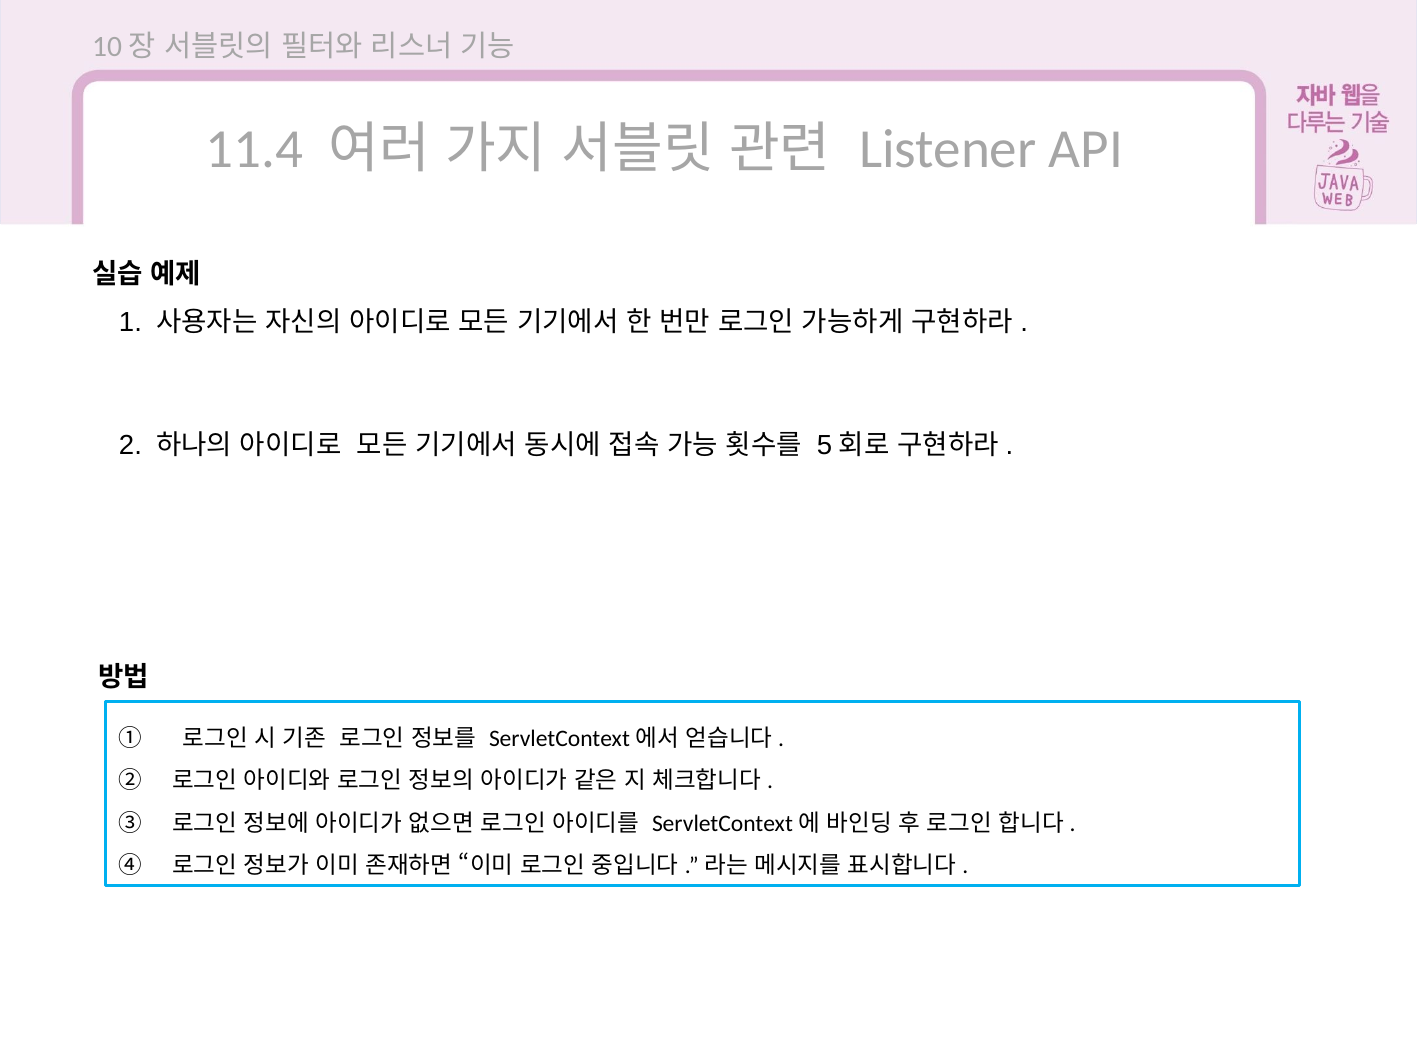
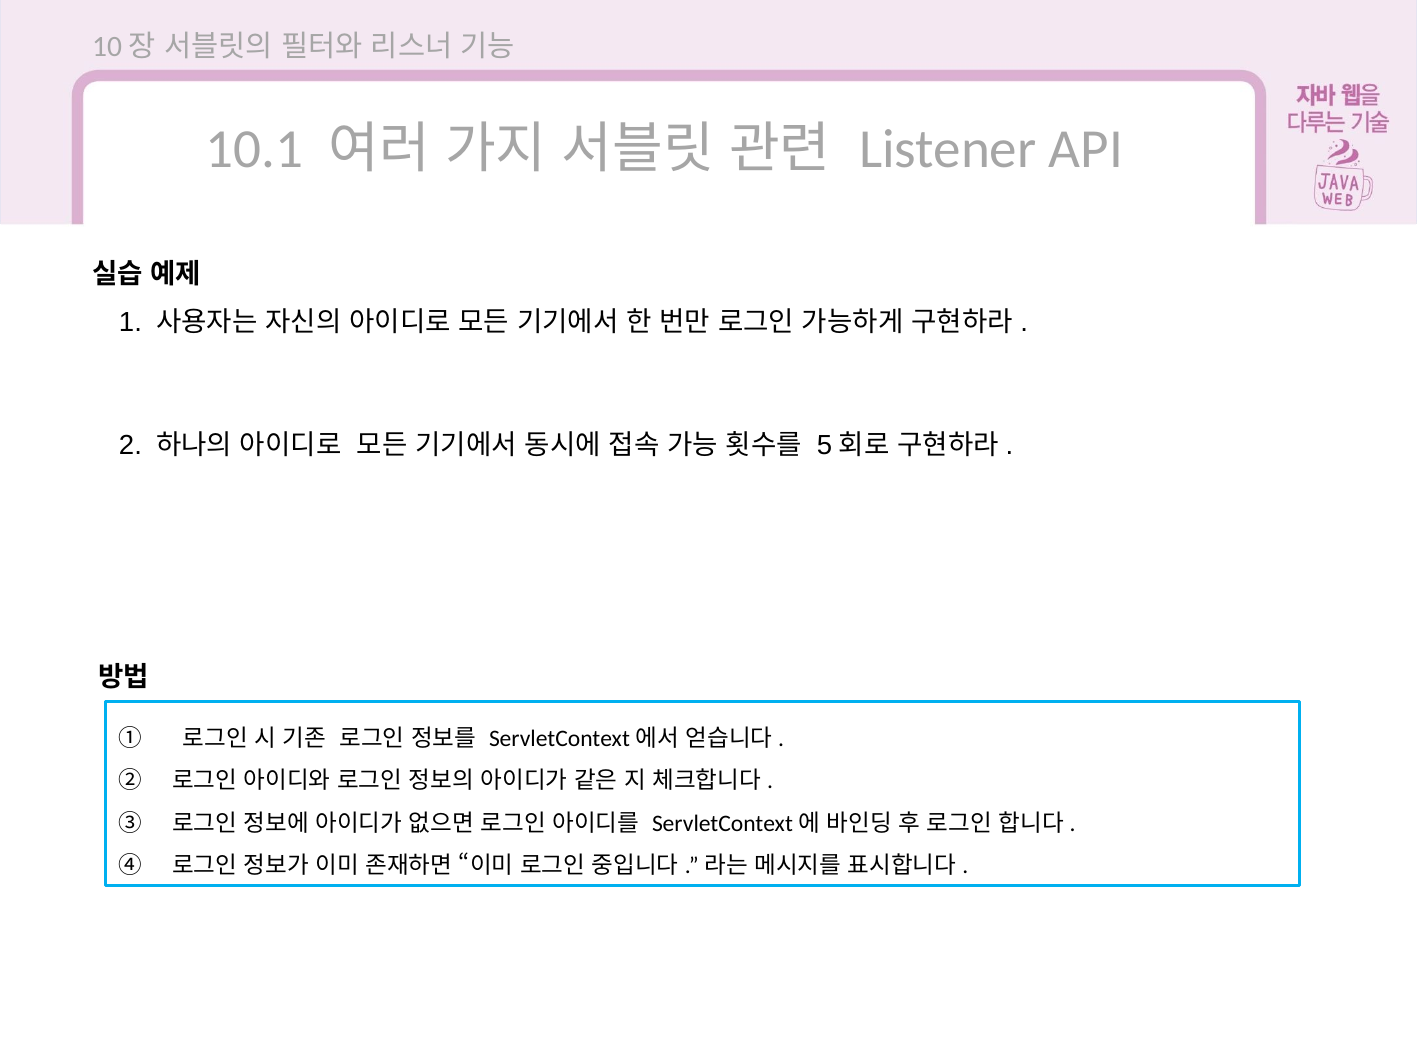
11.4: 11.4 -> 10.1 (255, 150)
